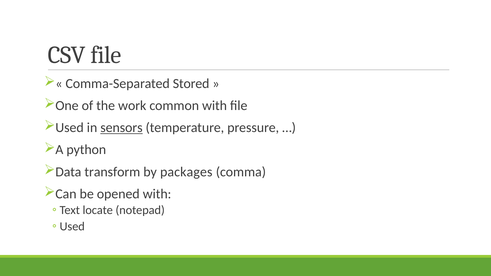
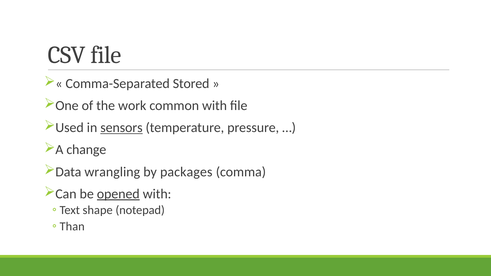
python: python -> change (86, 150)
transform: transform -> wrangling (112, 172)
opened underline: none -> present (118, 194)
locate: locate -> shape (98, 210)
Used: Used -> Than (72, 227)
